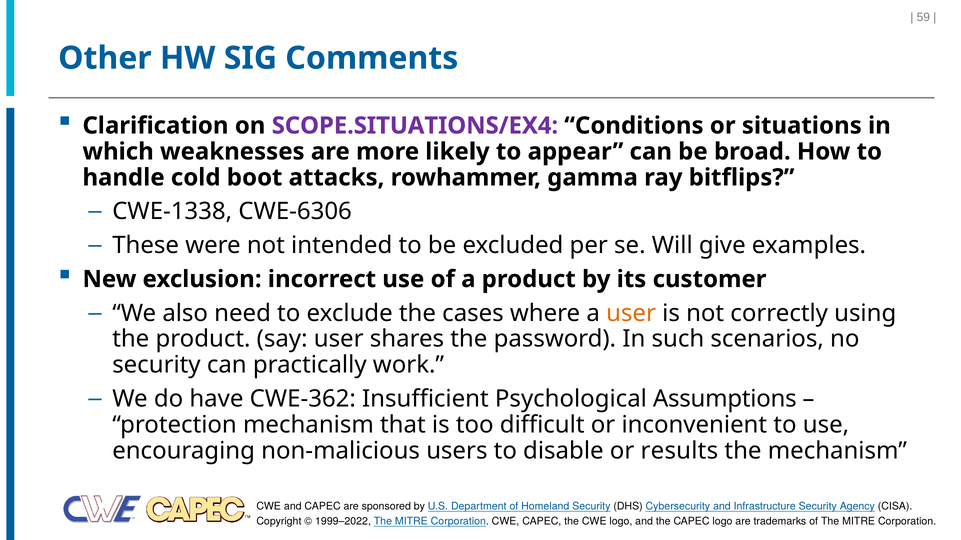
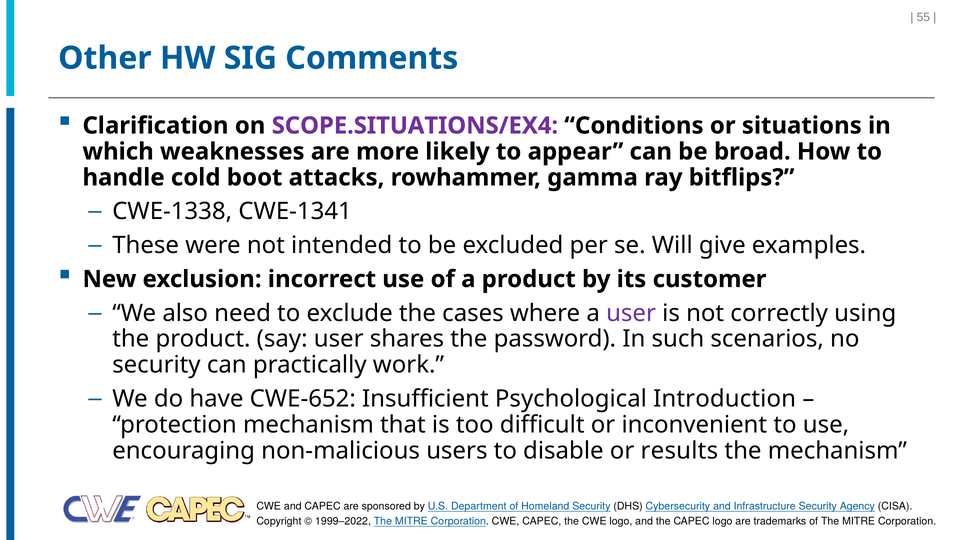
59: 59 -> 55 (923, 17)
CWE-6306: CWE-6306 -> CWE-1341 (295, 212)
user colour: orange -> purple (631, 313)
CWE-362: CWE-362 -> CWE-652 (303, 399)
Assumptions: Assumptions -> Introduction (725, 399)
